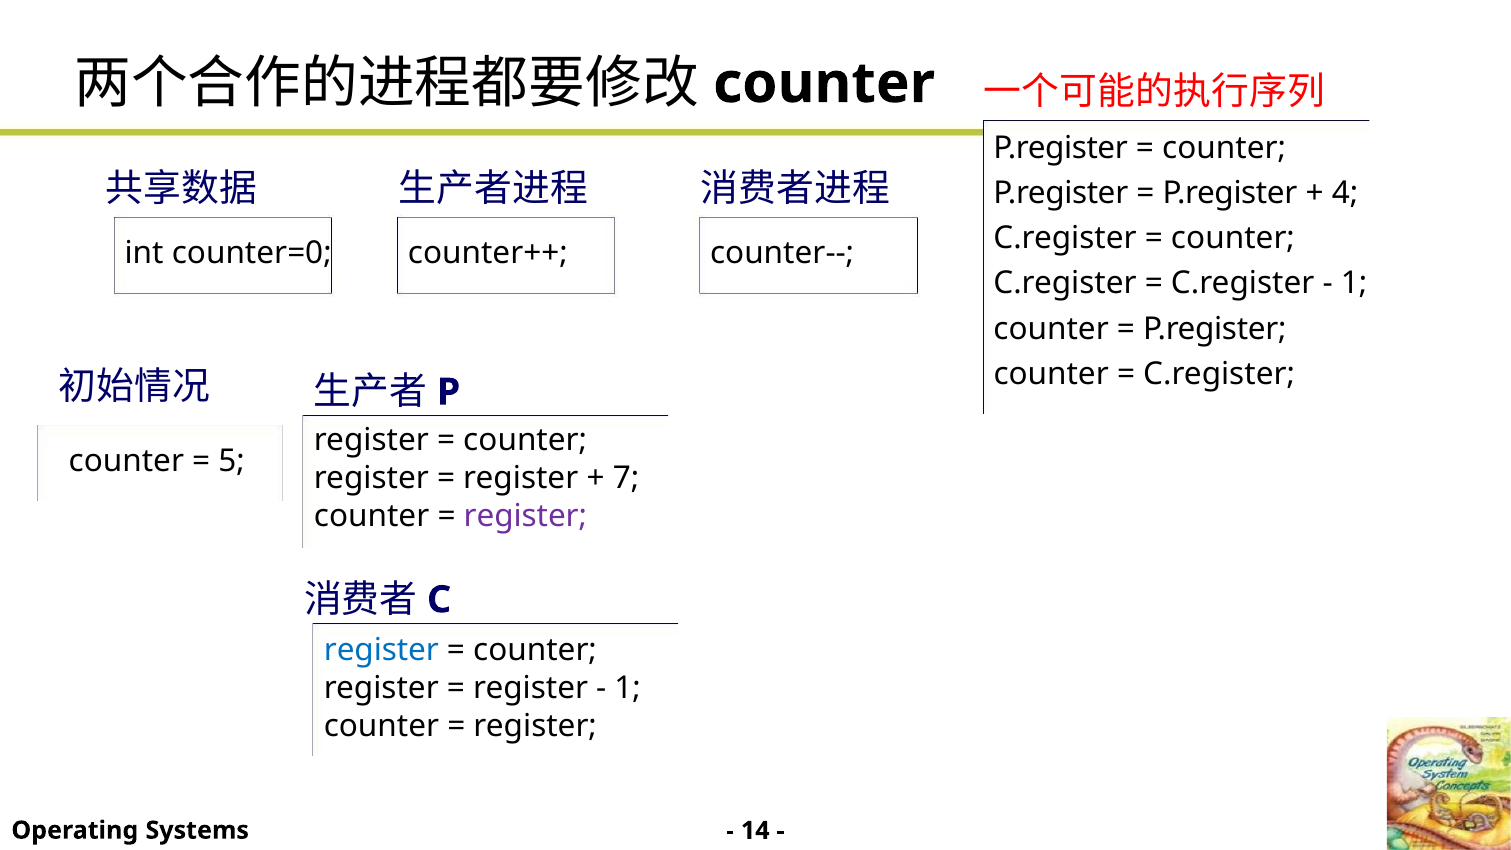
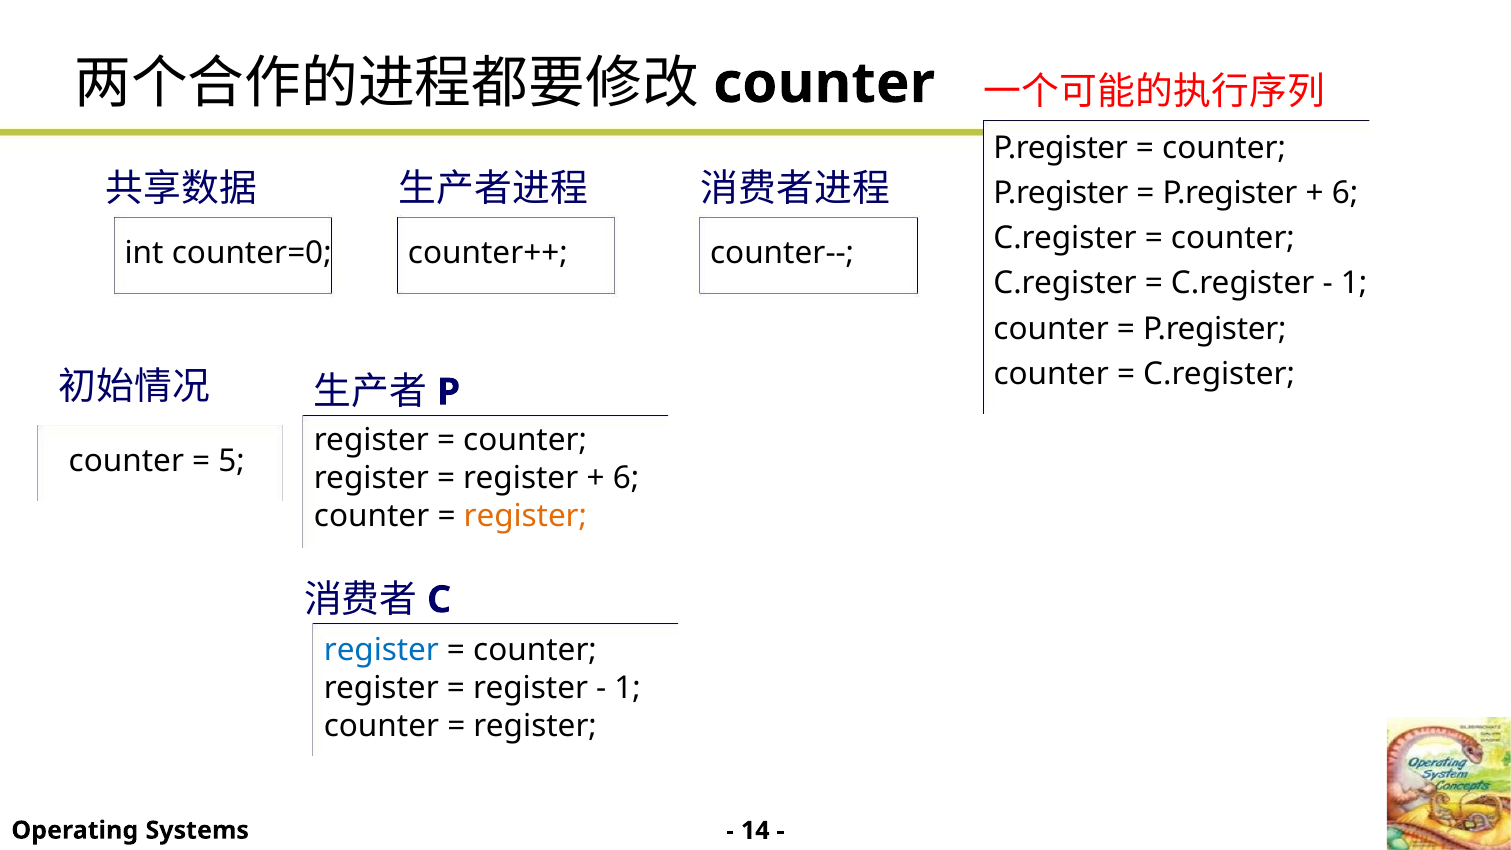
4: 4 -> 6 (1345, 193)
7: 7 -> 6 (626, 478)
register colour: purple -> orange (525, 516)
